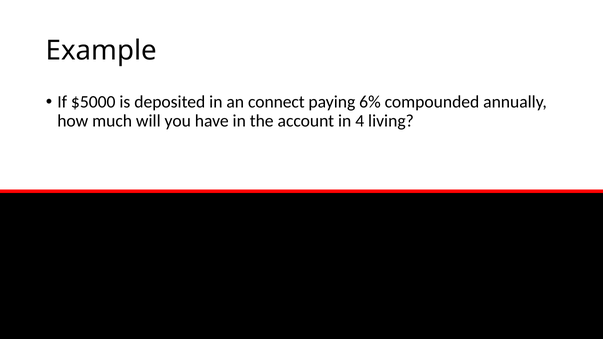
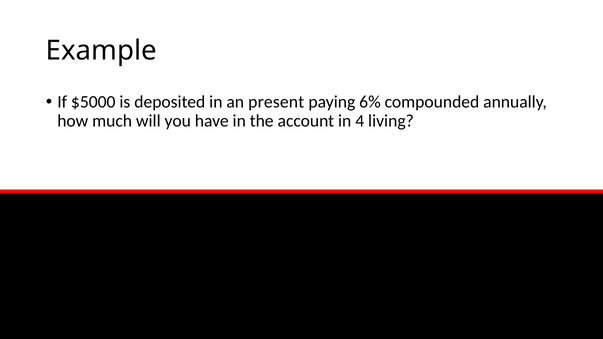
connect: connect -> present (276, 102)
